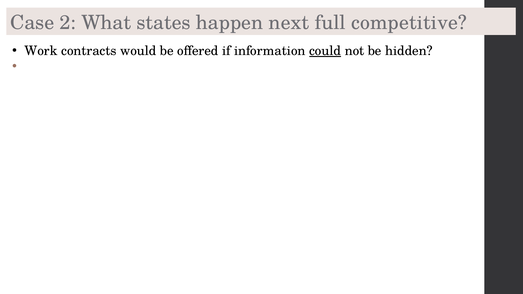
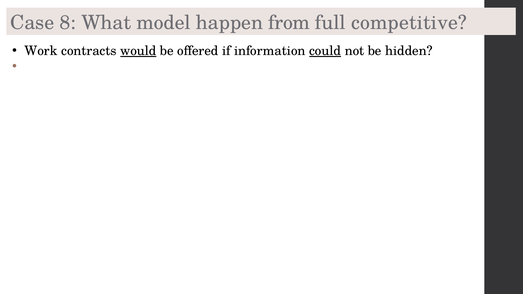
2: 2 -> 8 (68, 23)
states: states -> model (164, 23)
next: next -> from (289, 23)
would underline: none -> present (138, 51)
